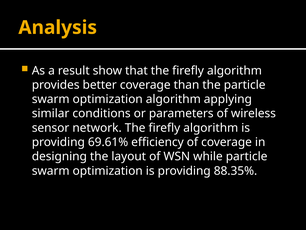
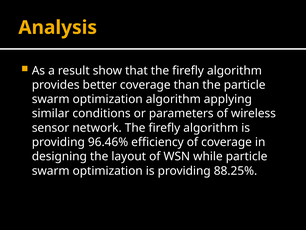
69.61%: 69.61% -> 96.46% (108, 142)
88.35%: 88.35% -> 88.25% (235, 170)
